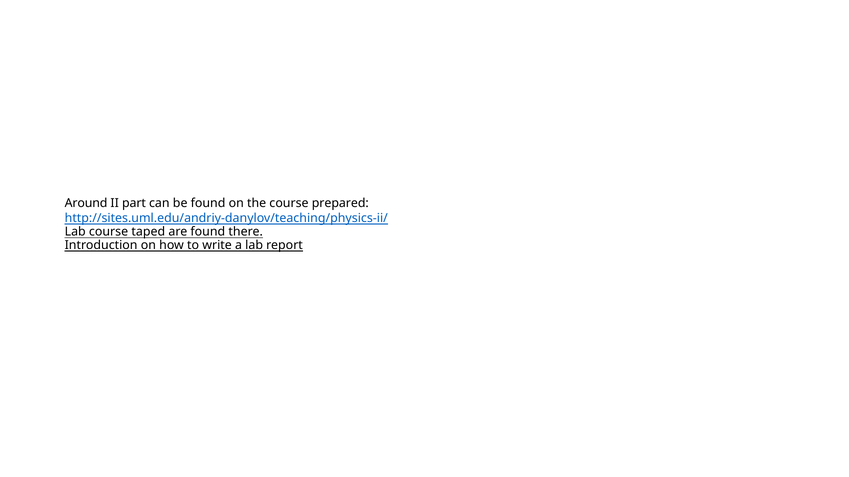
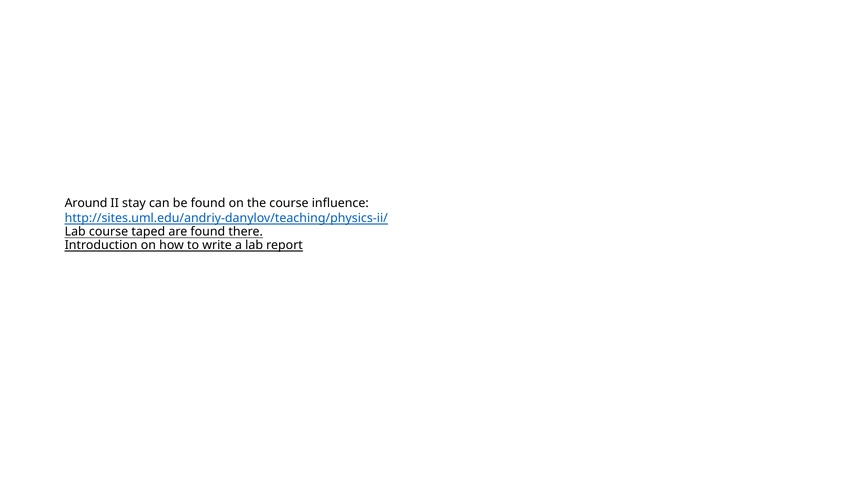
part: part -> stay (134, 204)
prepared: prepared -> influence (340, 204)
